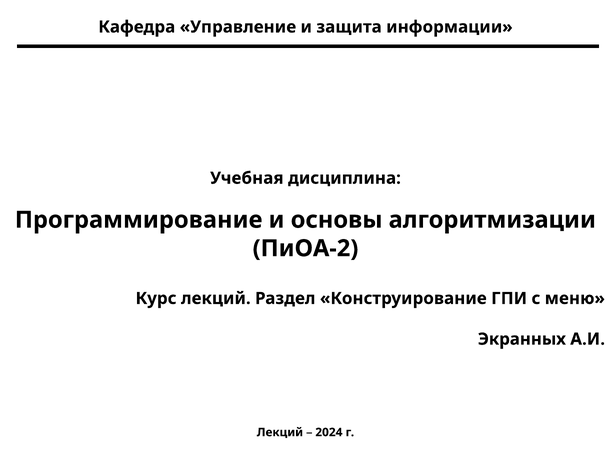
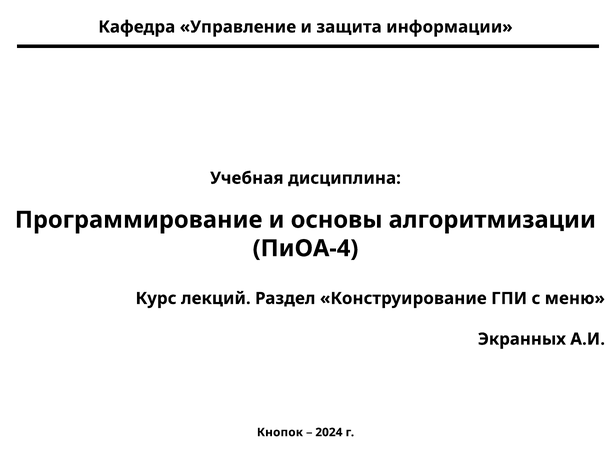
ПиОА-2: ПиОА-2 -> ПиОА-4 (305, 249)
Лекций: Лекций -> Кнопок (280, 433)
